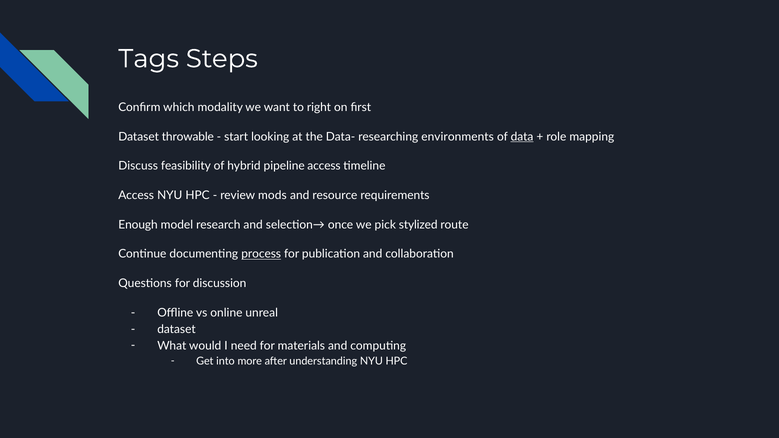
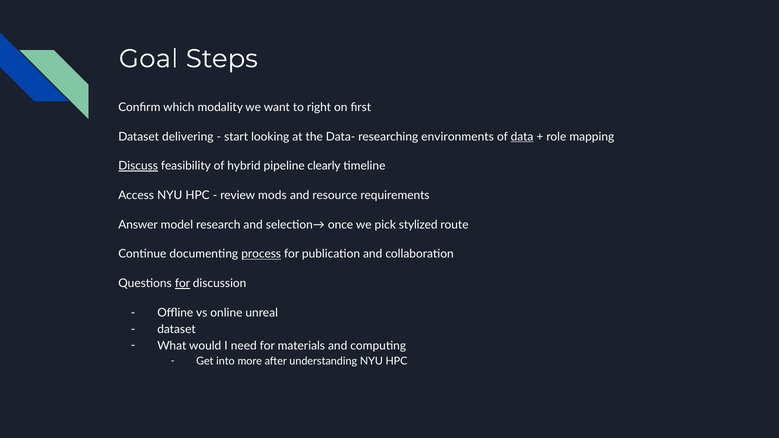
Tags: Tags -> Goal (149, 59)
throwable: throwable -> delivering (188, 137)
Discuss underline: none -> present (138, 166)
pipeline access: access -> clearly (324, 166)
Enough: Enough -> Answer (138, 225)
for underline: none -> present (182, 284)
